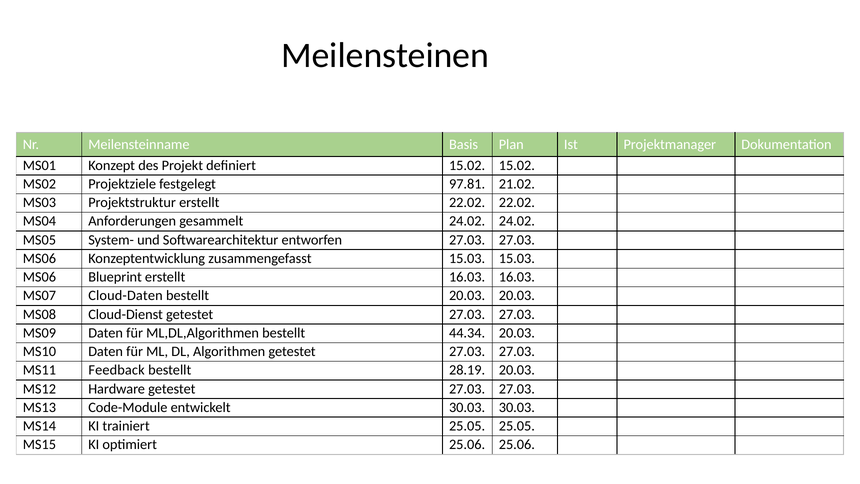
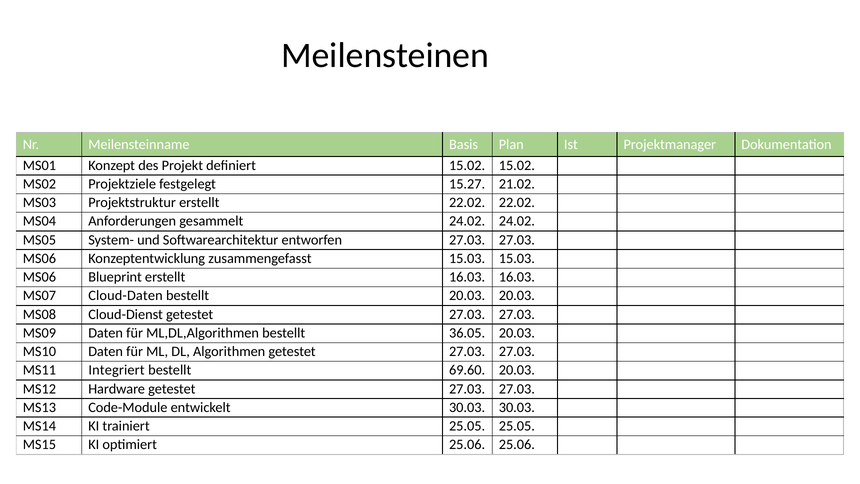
97.81: 97.81 -> 15.27 (467, 184)
44.34: 44.34 -> 36.05 (467, 333)
Feedback: Feedback -> Integriert (117, 370)
28.19: 28.19 -> 69.60 (467, 370)
